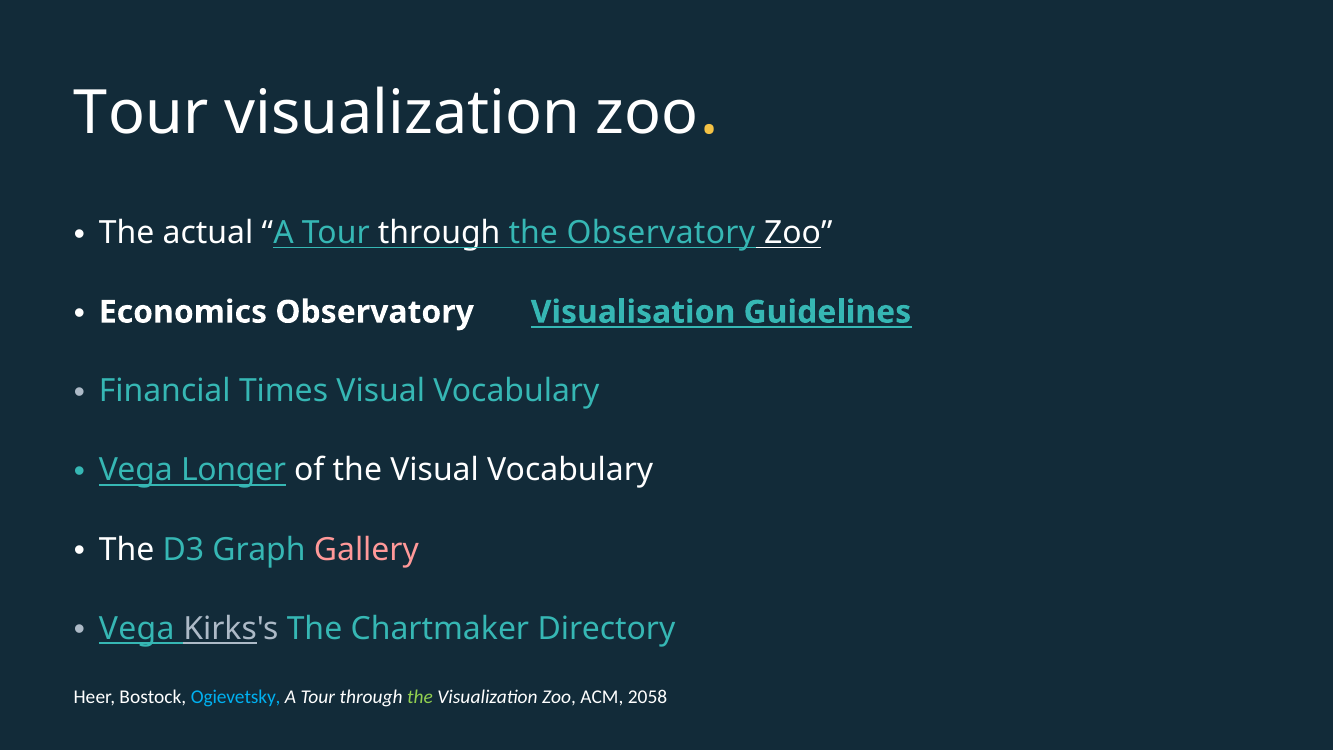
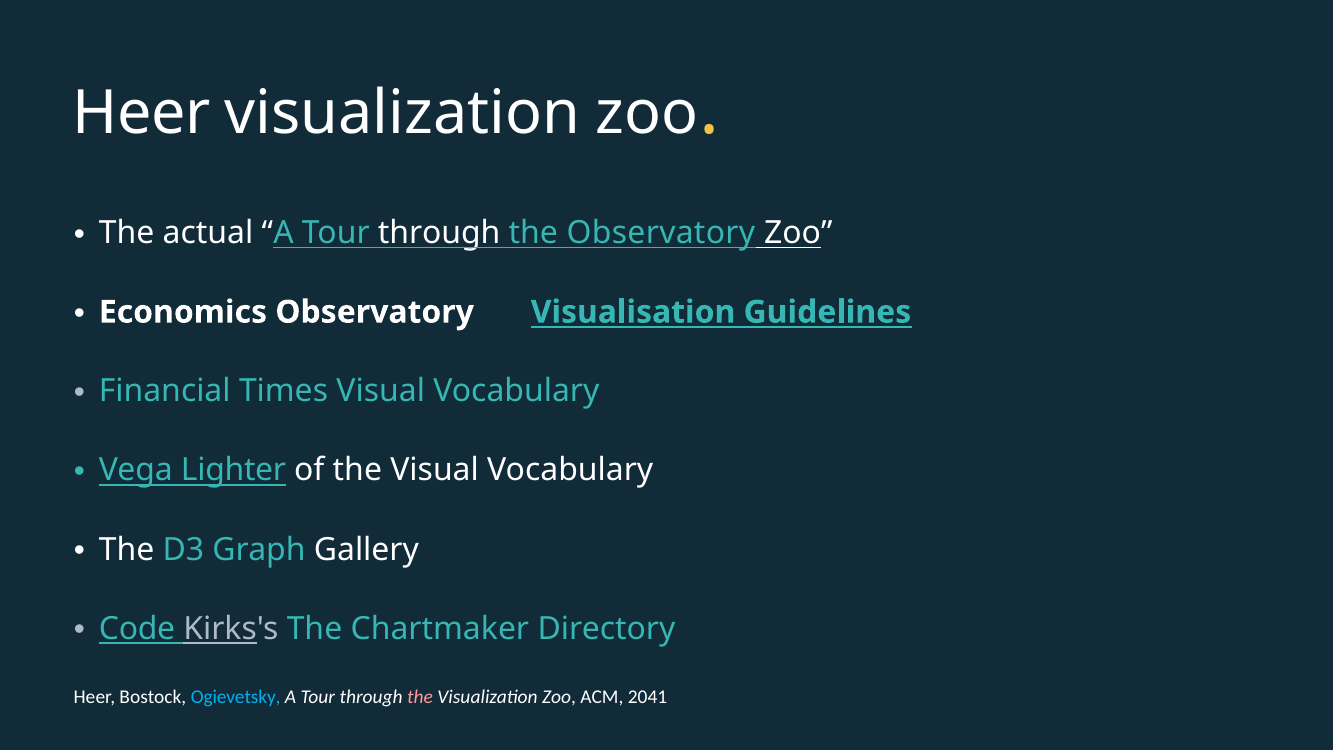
Tour: Tour -> Heer (142, 114)
Longer: Longer -> Lighter (234, 470)
Gallery colour: pink -> white (366, 549)
Vega: Vega -> Code (137, 629)
the colour: light green -> pink (420, 697)
2058: 2058 -> 2041 (648, 697)
